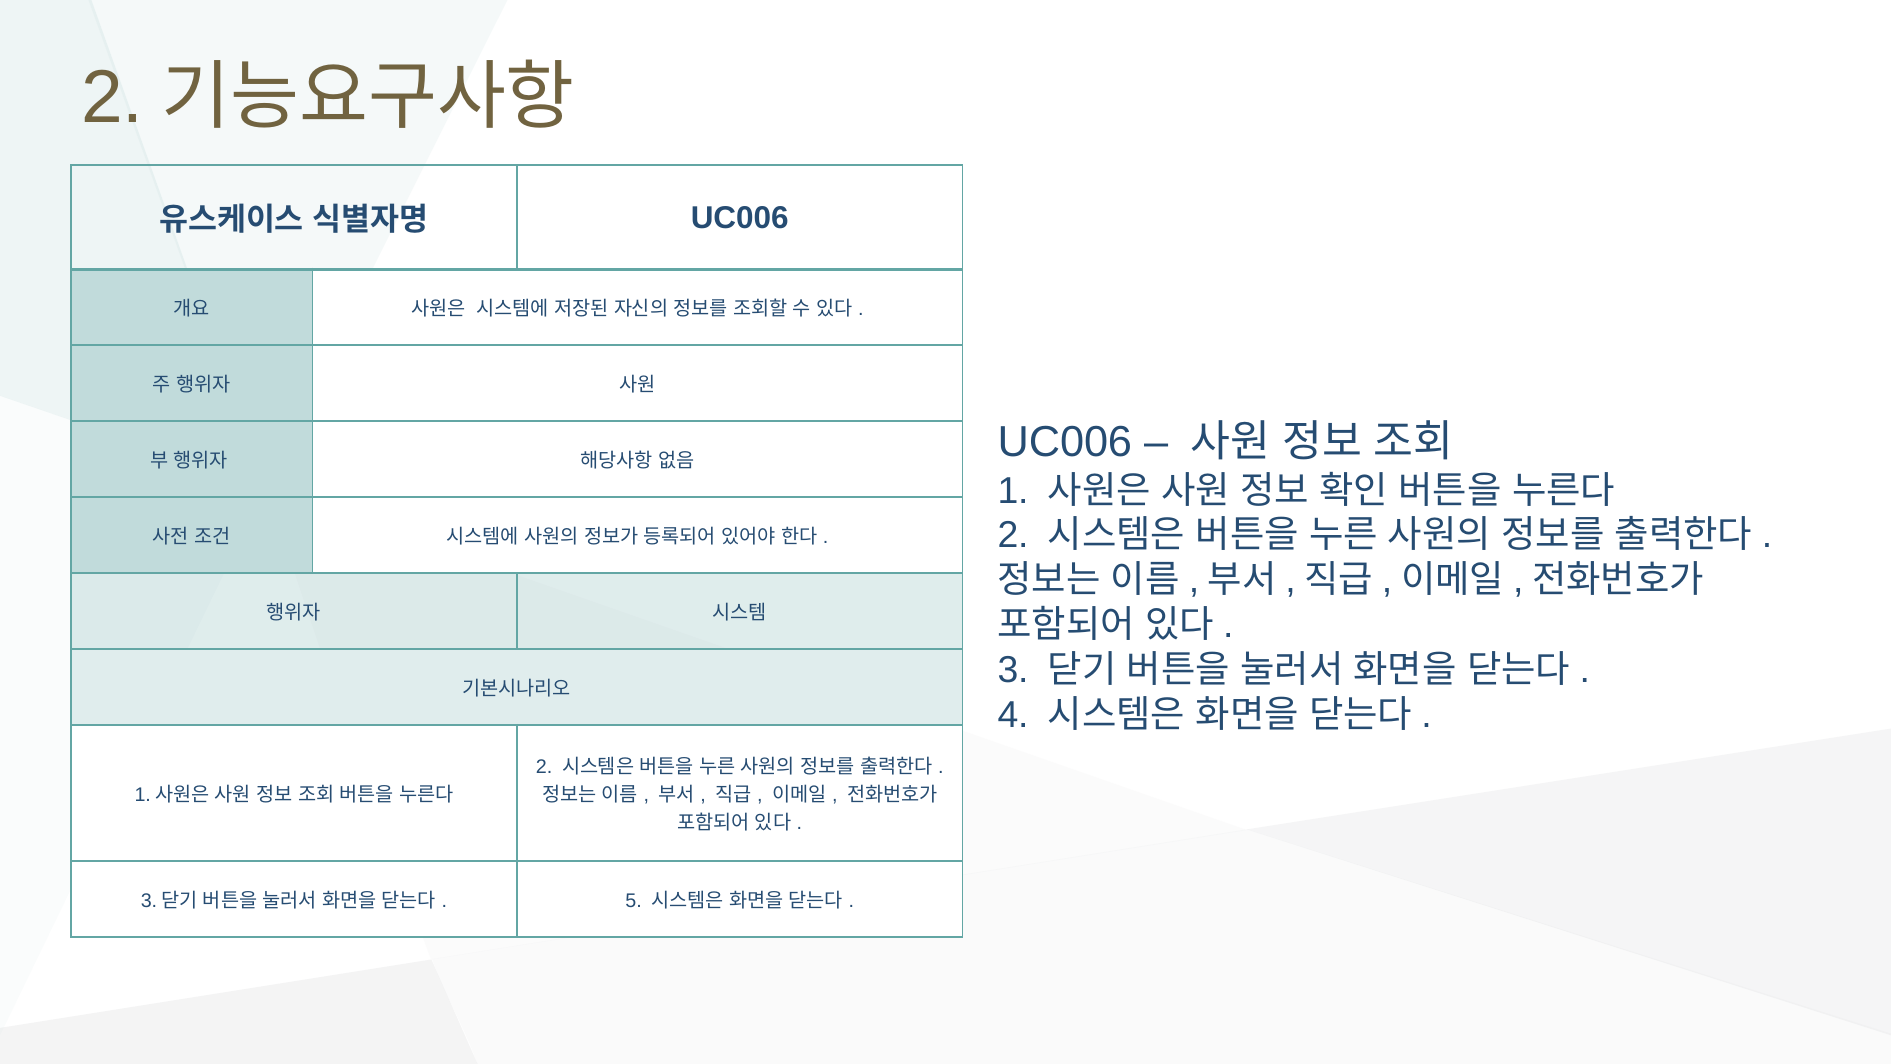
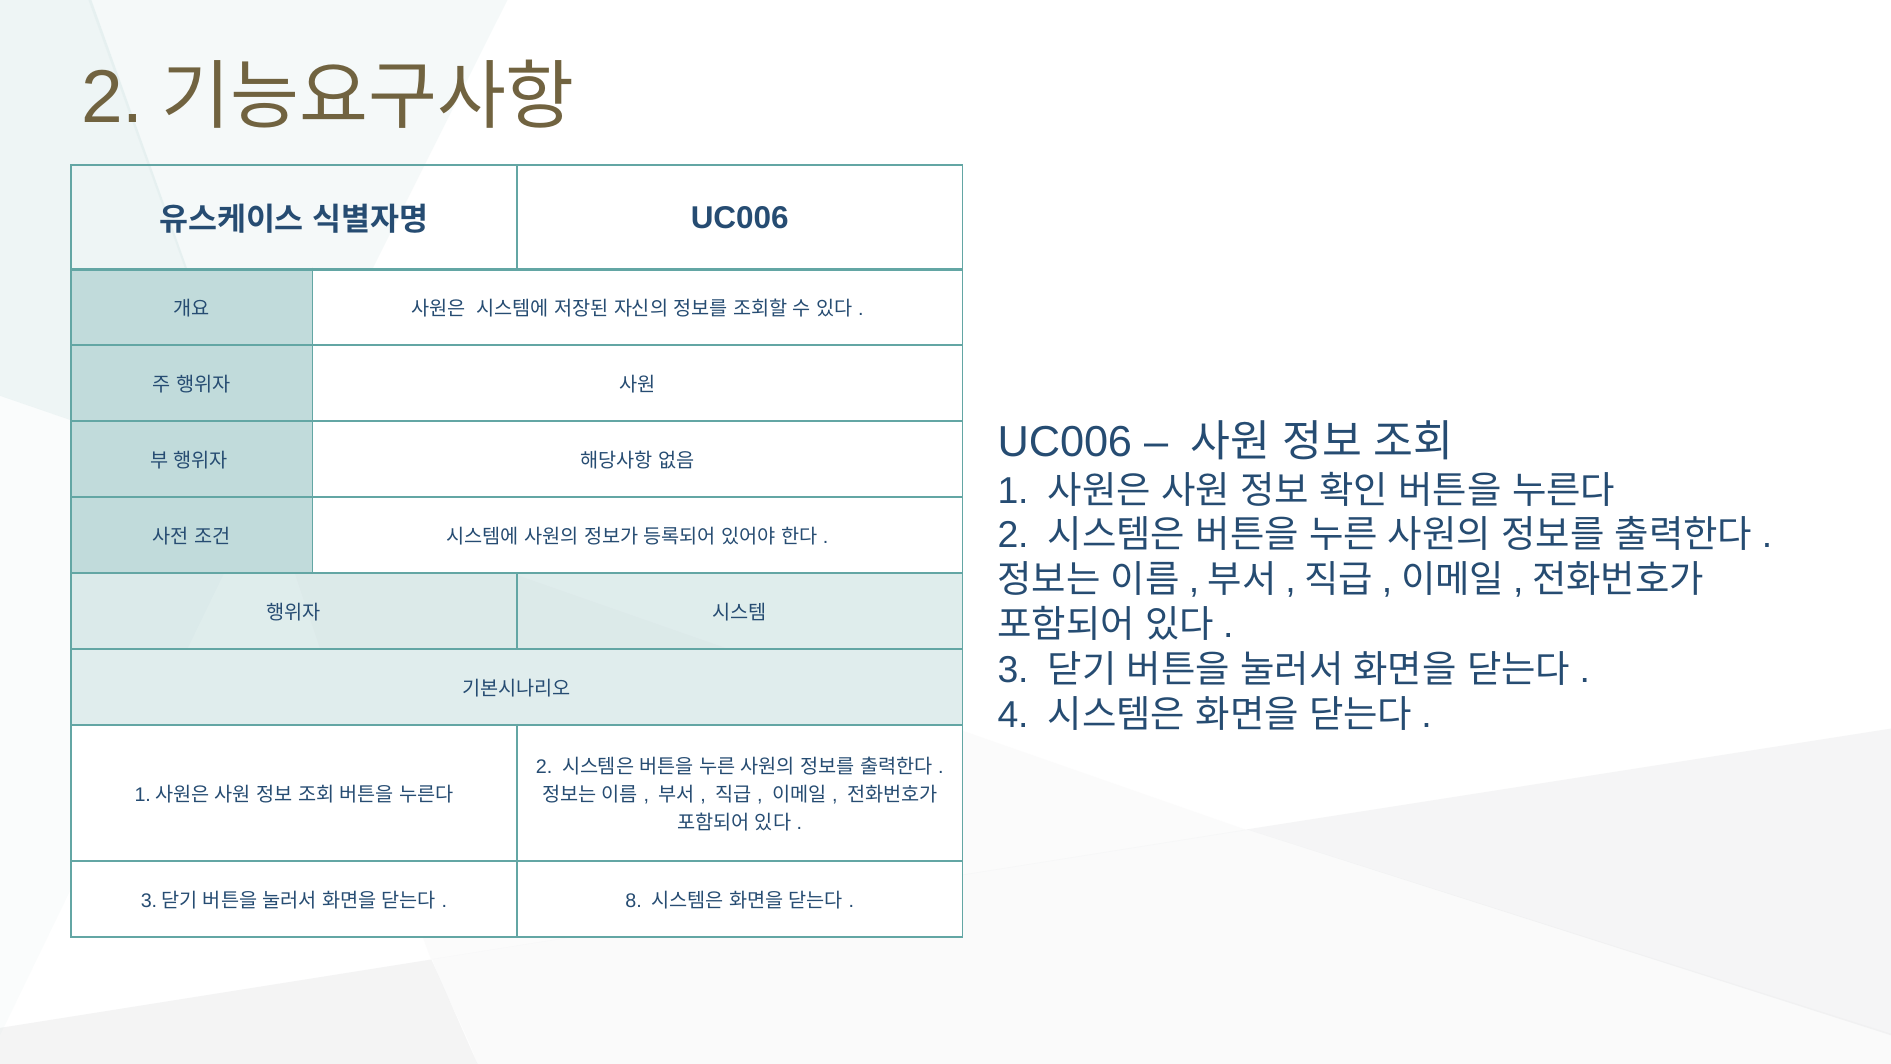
5: 5 -> 8 (634, 901)
